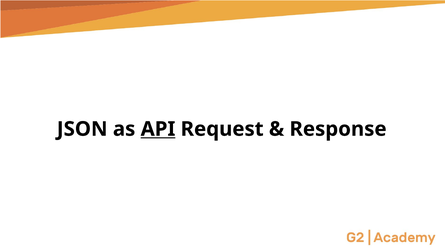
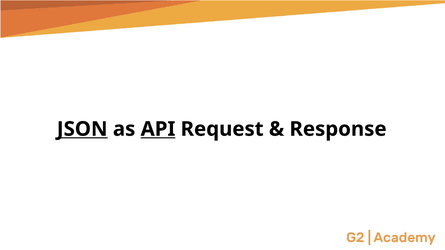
JSON underline: none -> present (82, 129)
